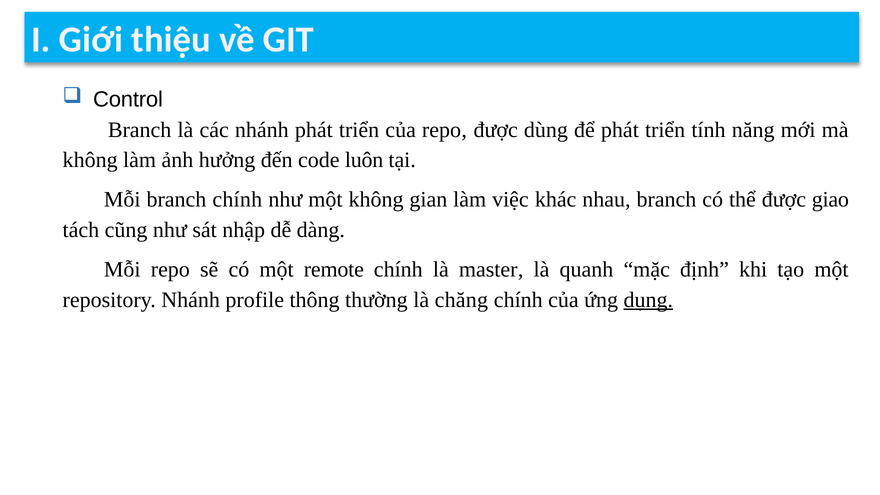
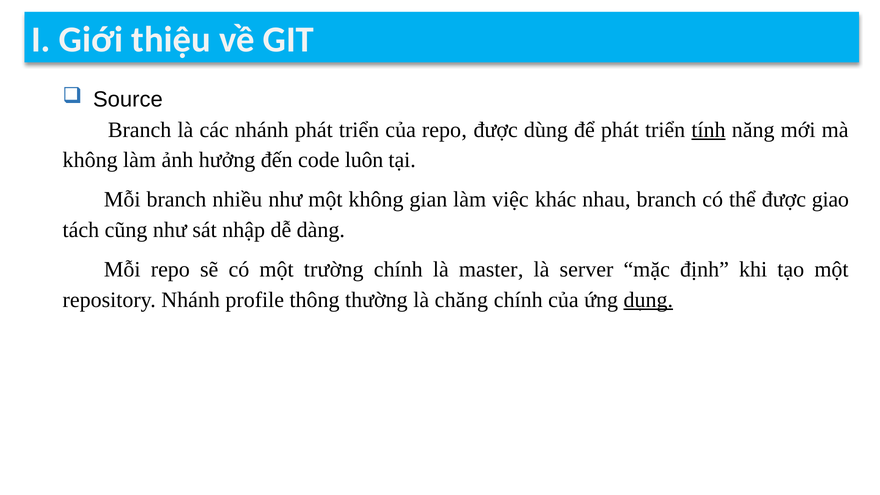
Control: Control -> Source (128, 99)
tính underline: none -> present (708, 130)
branch chính: chính -> nhiều (237, 200)
remote: remote -> trường (334, 270)
quanh: quanh -> server (586, 270)
